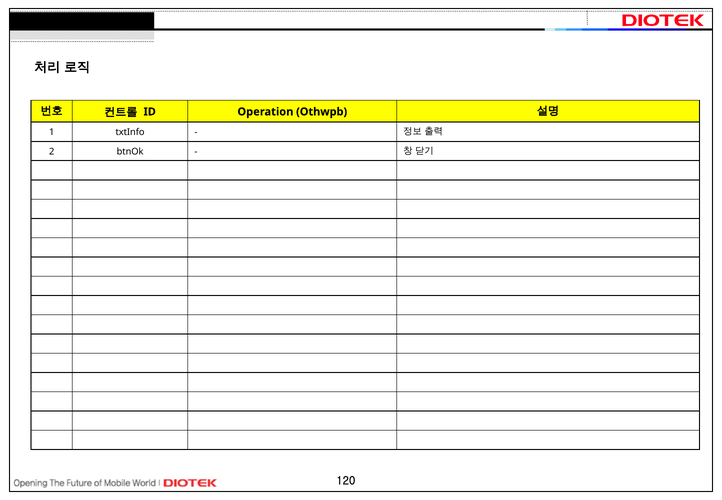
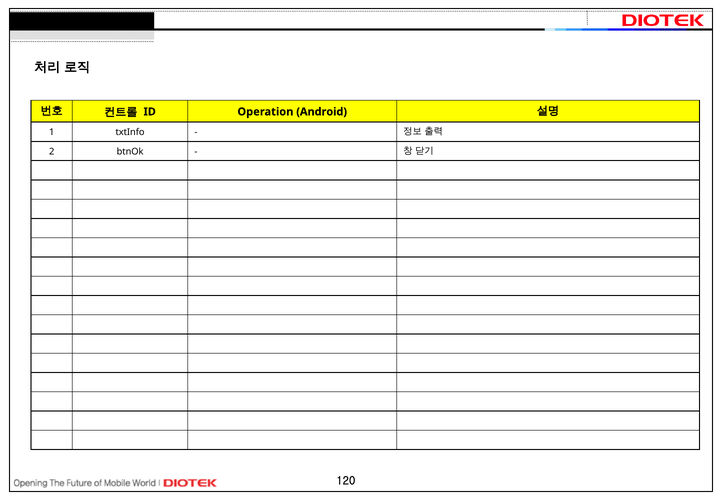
Othwpb: Othwpb -> Android (322, 112)
